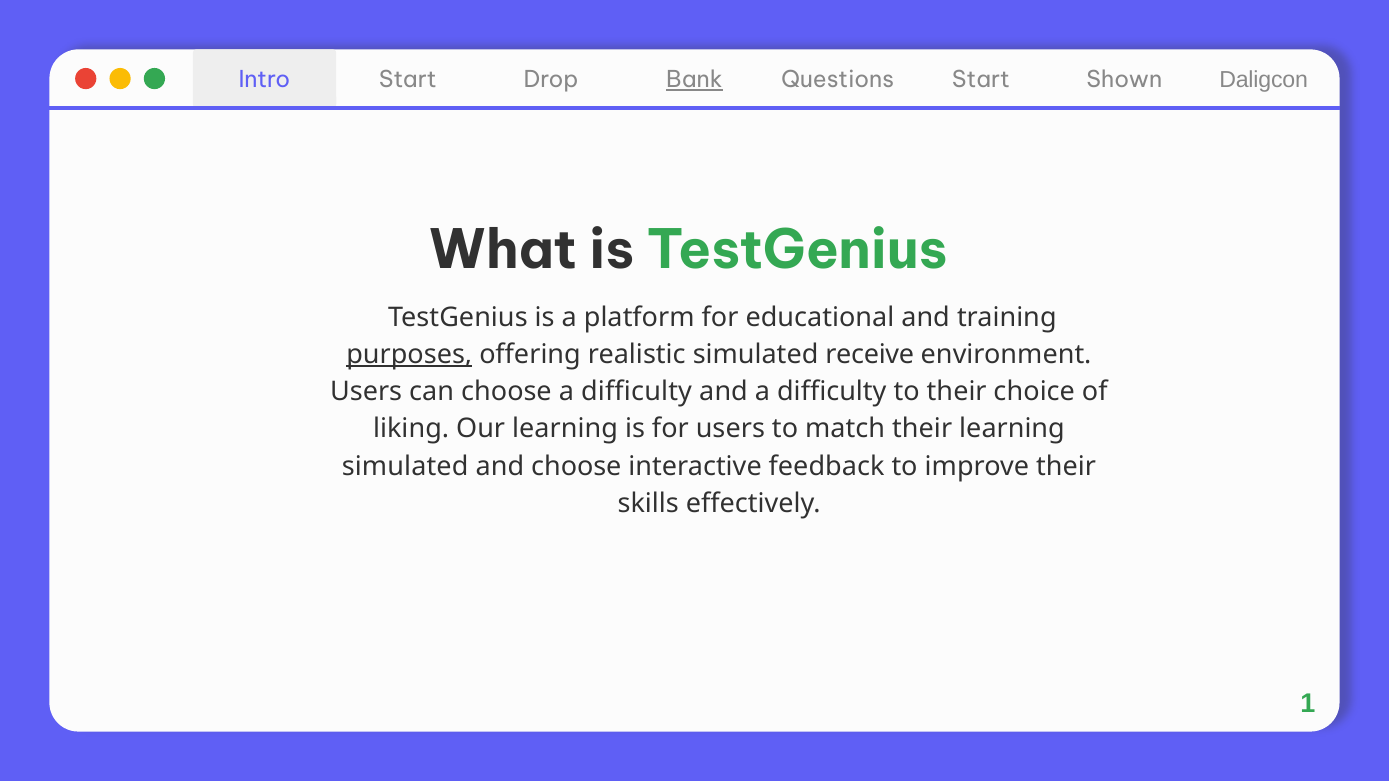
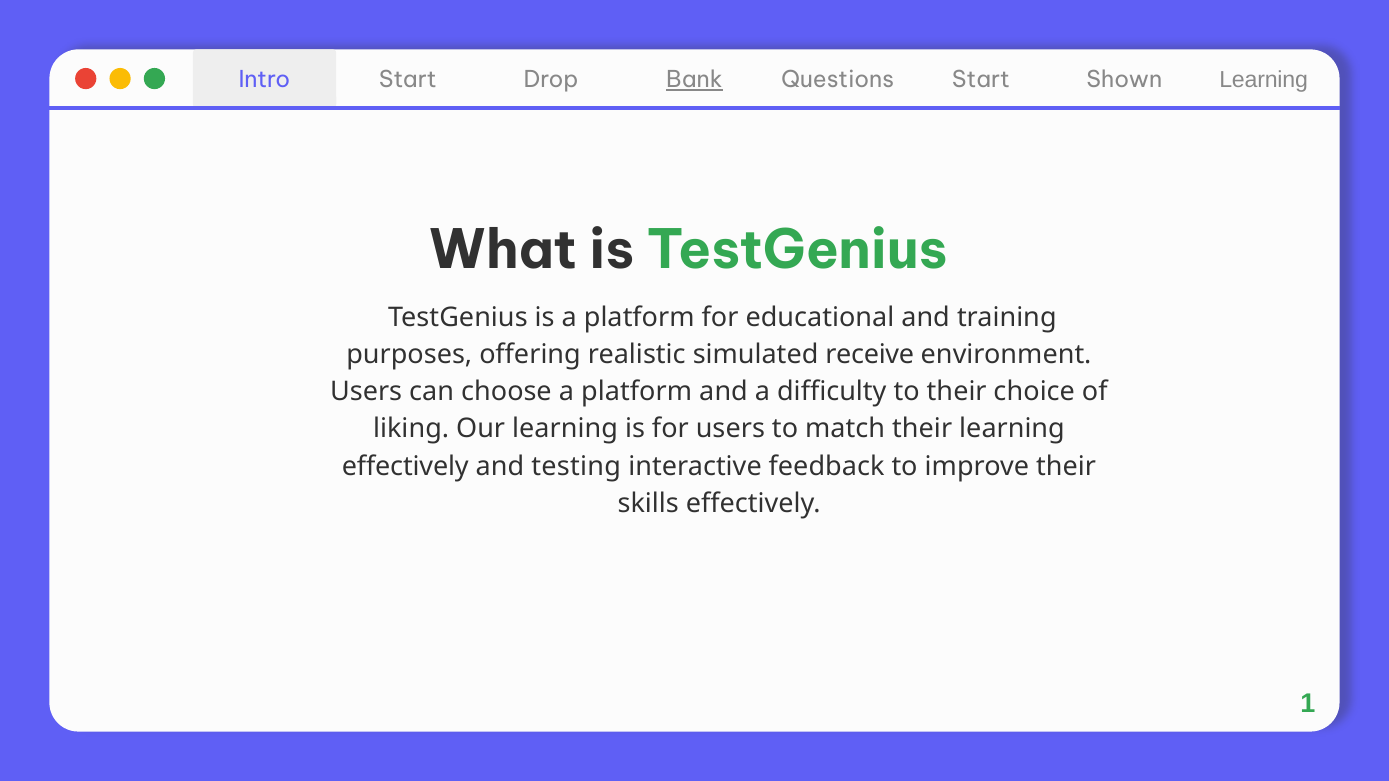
Daligcon: Daligcon -> Learning (1264, 80)
purposes underline: present -> none (409, 355)
choose a difficulty: difficulty -> platform (637, 392)
simulated: simulated -> effectively (405, 466)
and choose: choose -> testing (576, 466)
